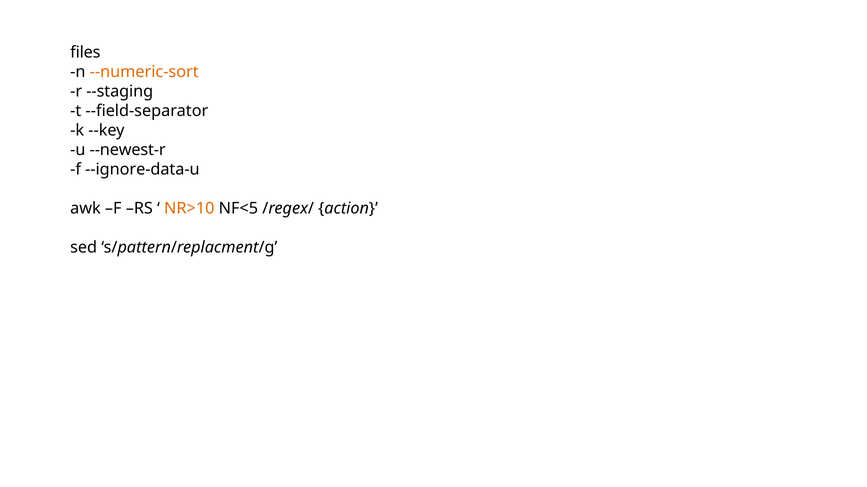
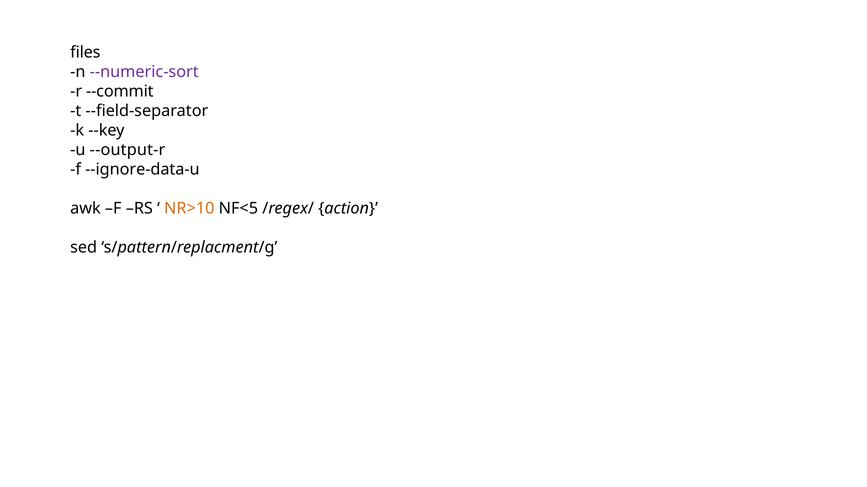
--numeric-sort colour: orange -> purple (144, 72)
--staging: --staging -> --commit (120, 91)
--newest-r: --newest-r -> --output-r (128, 150)
